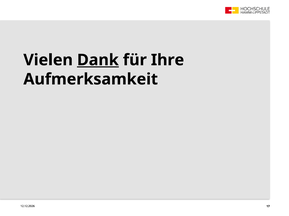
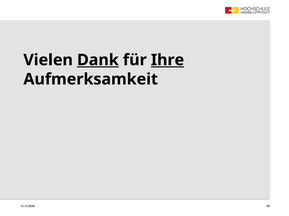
Ihre underline: none -> present (168, 60)
